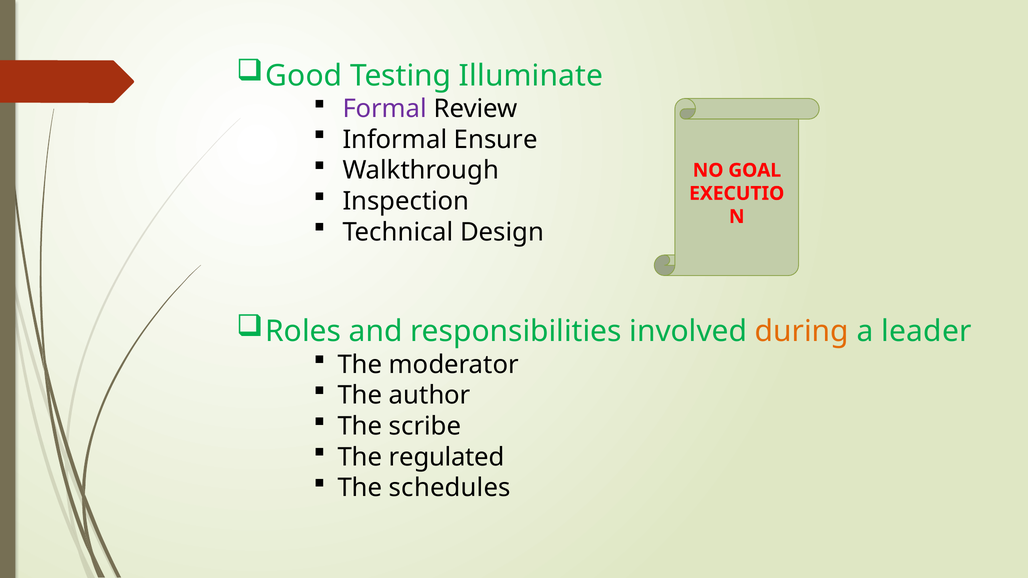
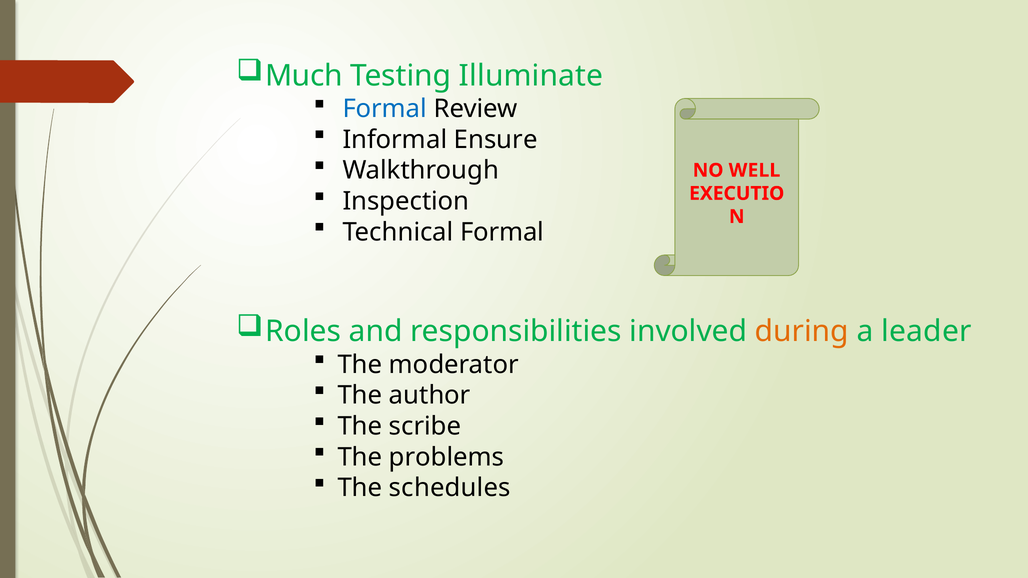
Good: Good -> Much (304, 76)
Formal colour: purple -> blue (385, 109)
GOAL: GOAL -> WELL (754, 170)
Technical Design: Design -> Formal (502, 232)
regulated: regulated -> problems (447, 457)
